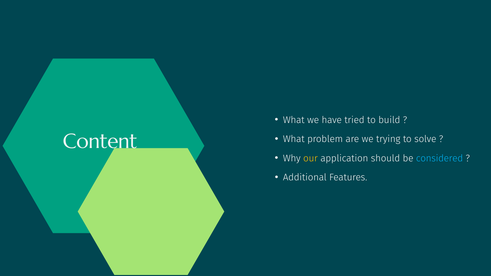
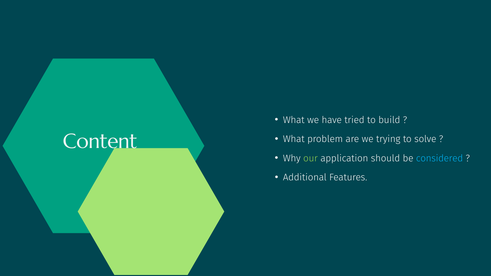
our colour: yellow -> light green (311, 158)
